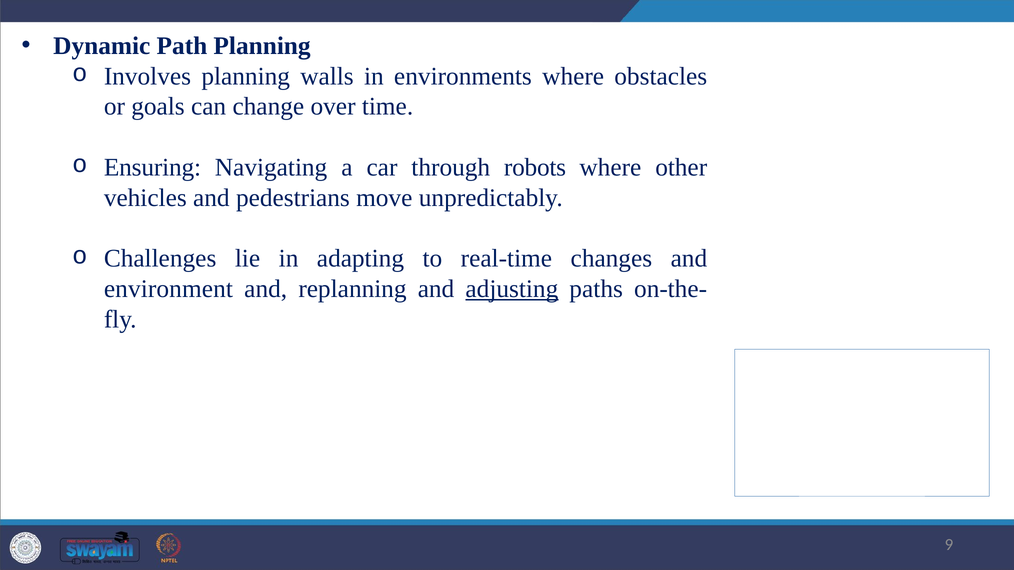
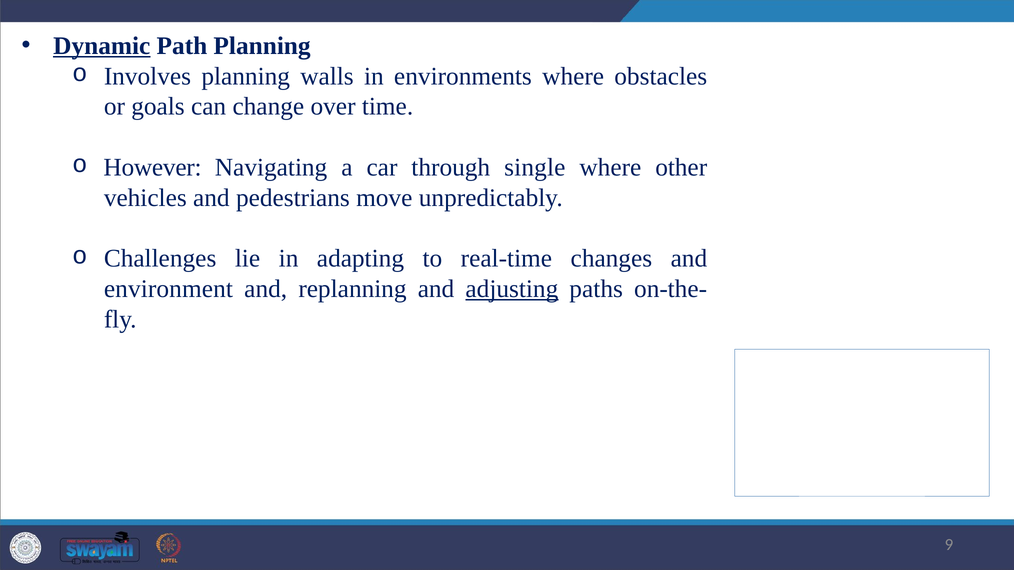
Dynamic underline: none -> present (102, 46)
Ensuring: Ensuring -> However (153, 168)
robots: robots -> single (535, 168)
